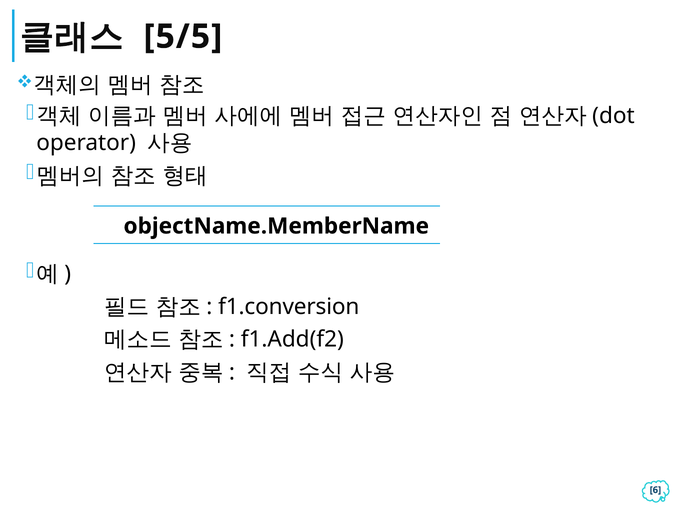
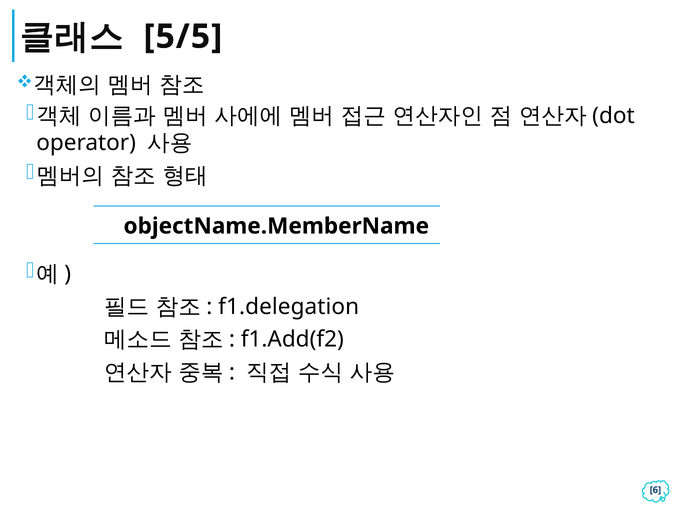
f1.conversion: f1.conversion -> f1.delegation (289, 307)
